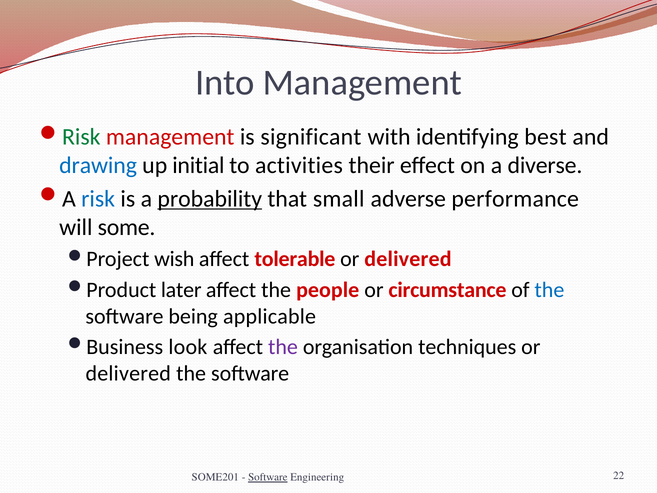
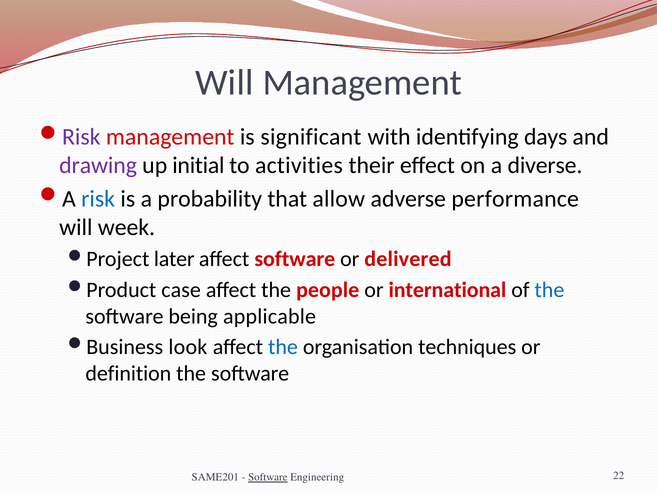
Into: Into -> Will (224, 83)
Risk colour: green -> purple (81, 137)
best: best -> days (546, 137)
drawing colour: blue -> purple (98, 165)
probability underline: present -> none (210, 199)
small: small -> allow (339, 199)
some: some -> week (126, 227)
wish: wish -> later (174, 259)
affect tolerable: tolerable -> software (295, 259)
later: later -> case (181, 290)
circumstance: circumstance -> international (447, 290)
the colour: purple -> blue (283, 347)
delivered: delivered -> definition (128, 373)
SOME201: SOME201 -> SAME201 (215, 477)
